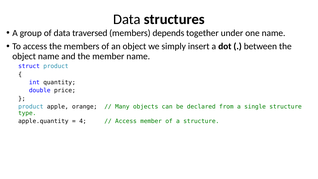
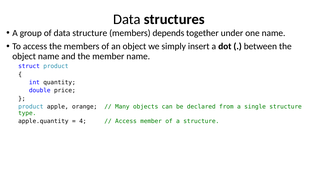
data traversed: traversed -> structure (90, 33)
